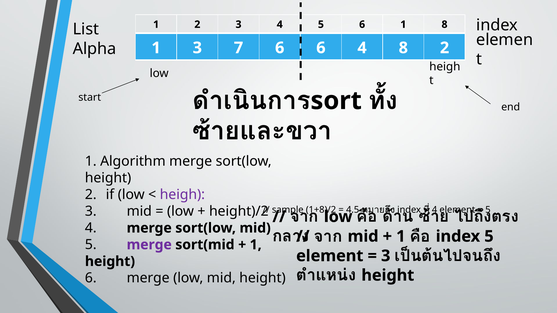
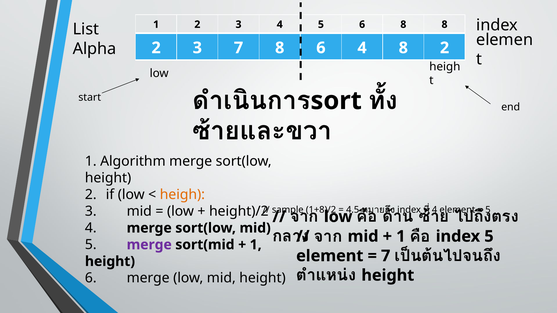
6 1: 1 -> 8 (403, 24)
Alpha 1: 1 -> 2 (156, 48)
7 6: 6 -> 8 (280, 48)
heigh colour: purple -> orange (182, 195)
3: 3 -> 7 (386, 256)
